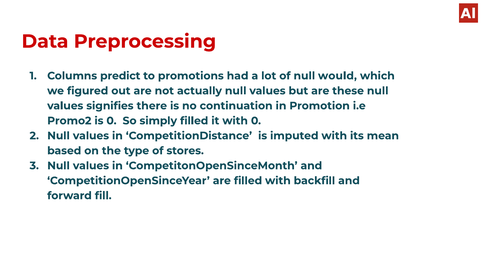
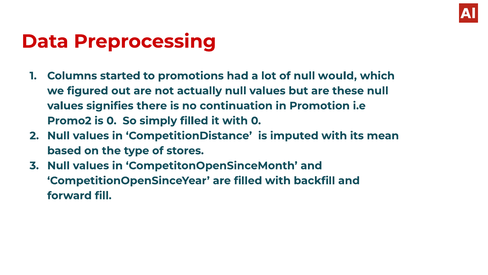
predict: predict -> started (120, 76)
